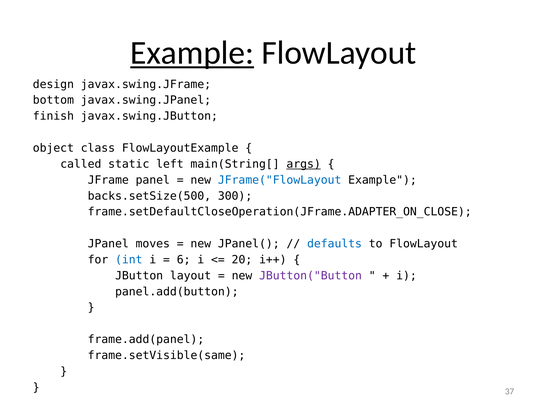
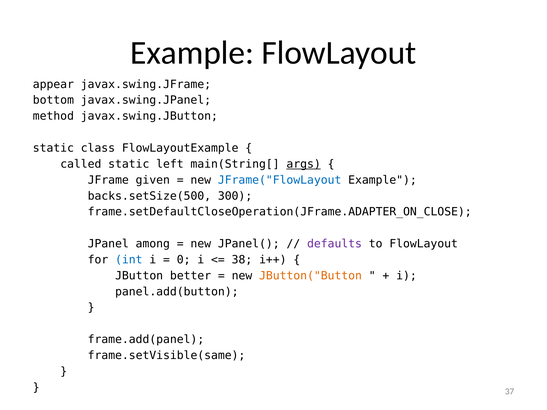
Example underline: present -> none (192, 53)
design: design -> appear (53, 84)
finish: finish -> method (53, 116)
object: object -> static (53, 148)
panel: panel -> given (153, 180)
moves: moves -> among (153, 244)
defaults colour: blue -> purple (335, 244)
6: 6 -> 0 (184, 260)
20: 20 -> 38 (242, 260)
layout: layout -> better (191, 276)
JButton("Button colour: purple -> orange (311, 276)
